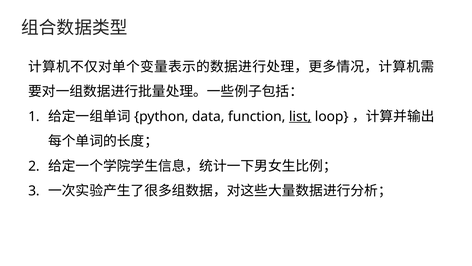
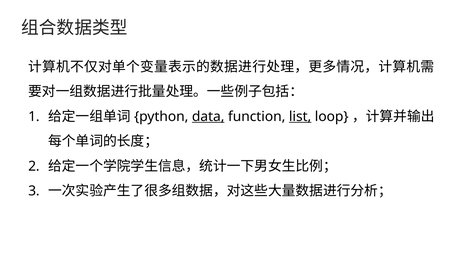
data underline: none -> present (208, 116)
